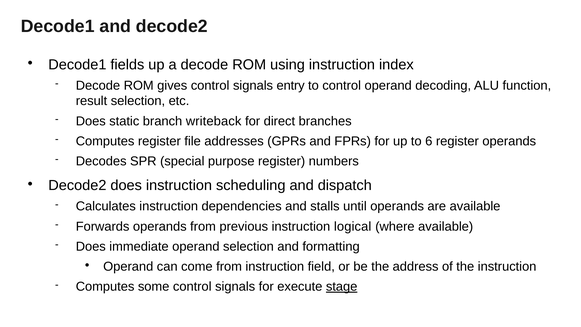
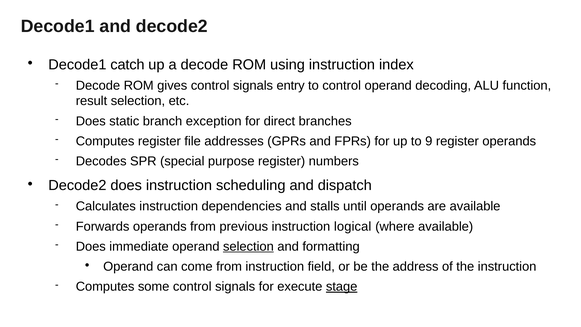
fields: fields -> catch (127, 65)
writeback: writeback -> exception (214, 121)
6: 6 -> 9 (429, 141)
selection underline: none -> present (248, 246)
